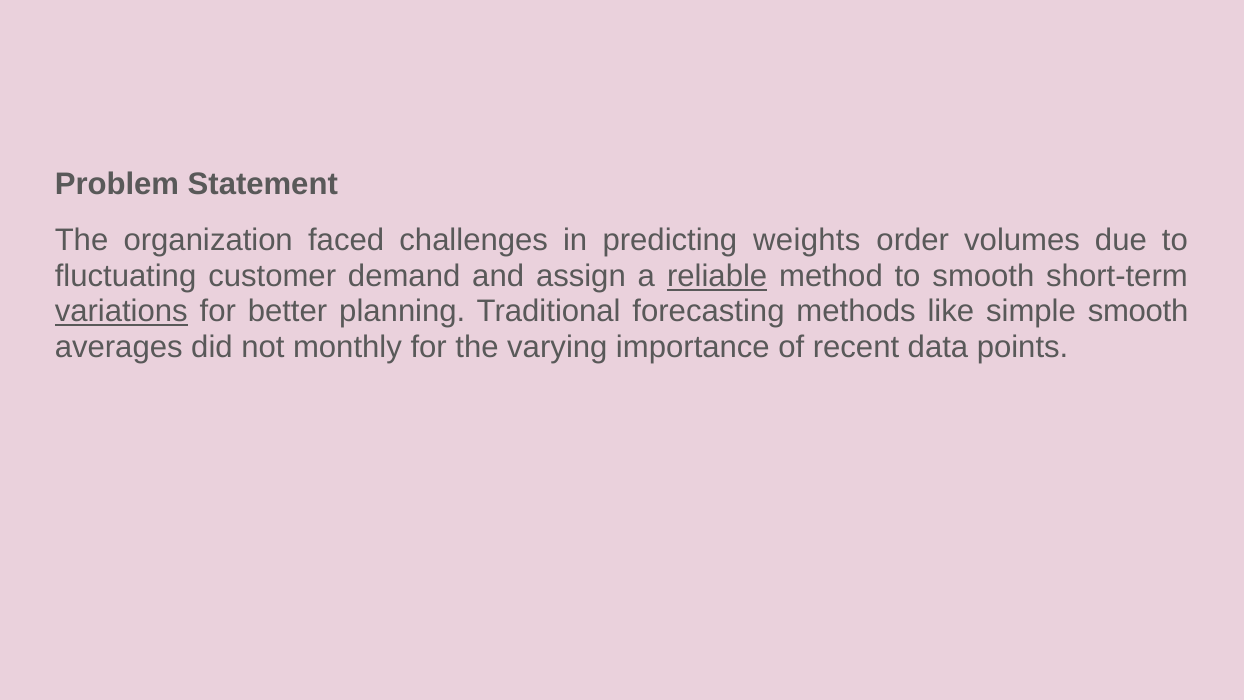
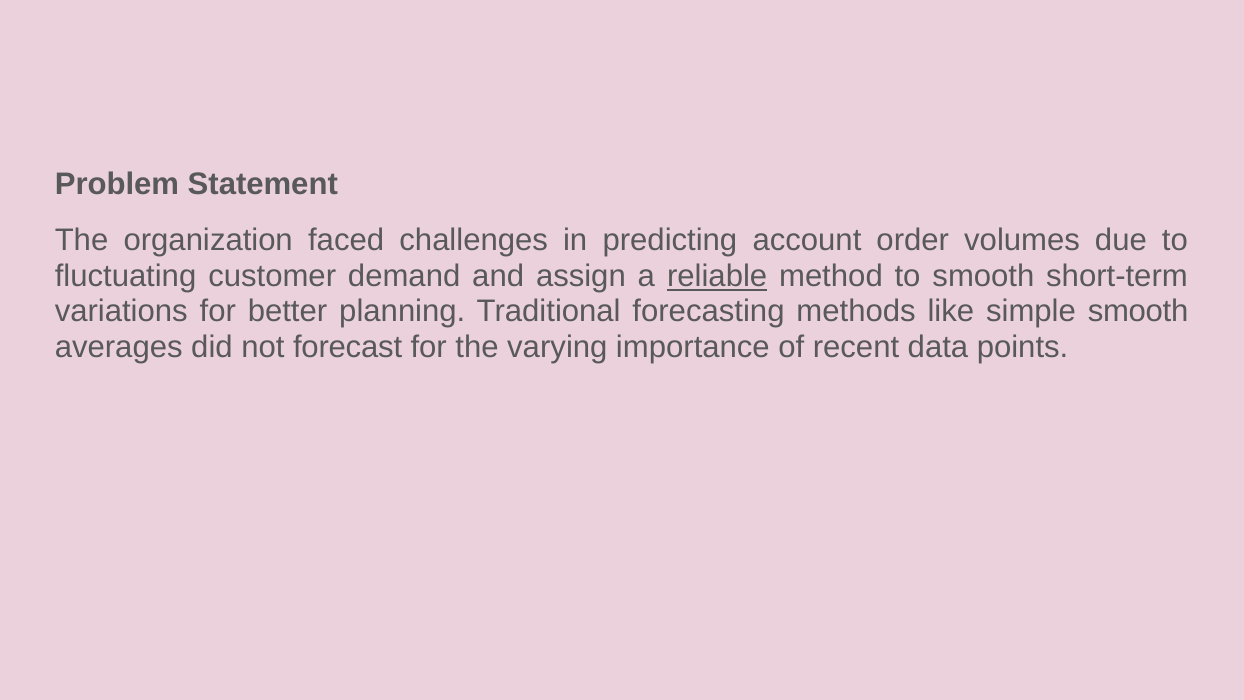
weights: weights -> account (807, 241)
variations underline: present -> none (121, 312)
monthly: monthly -> forecast (348, 347)
